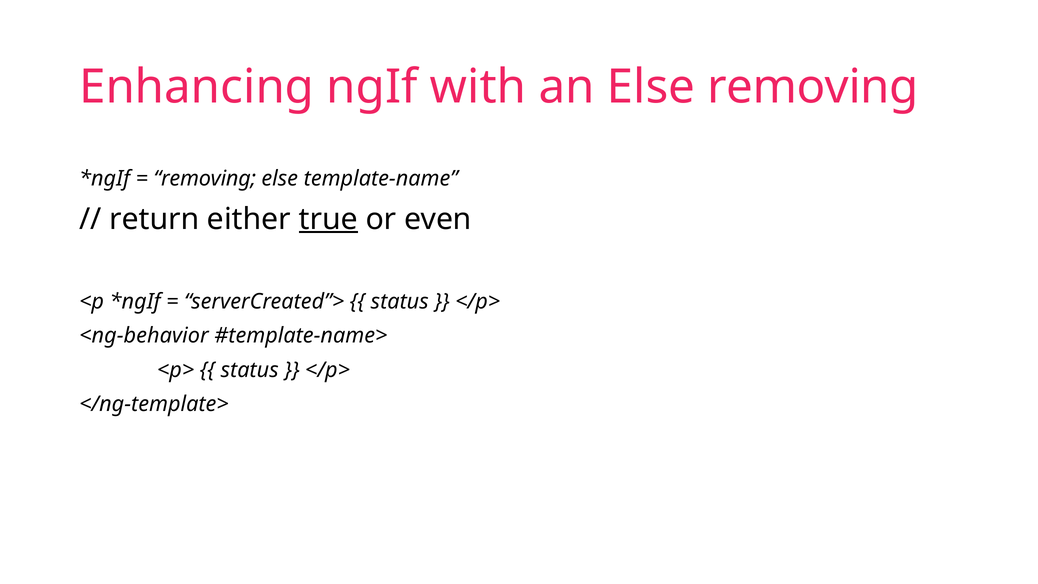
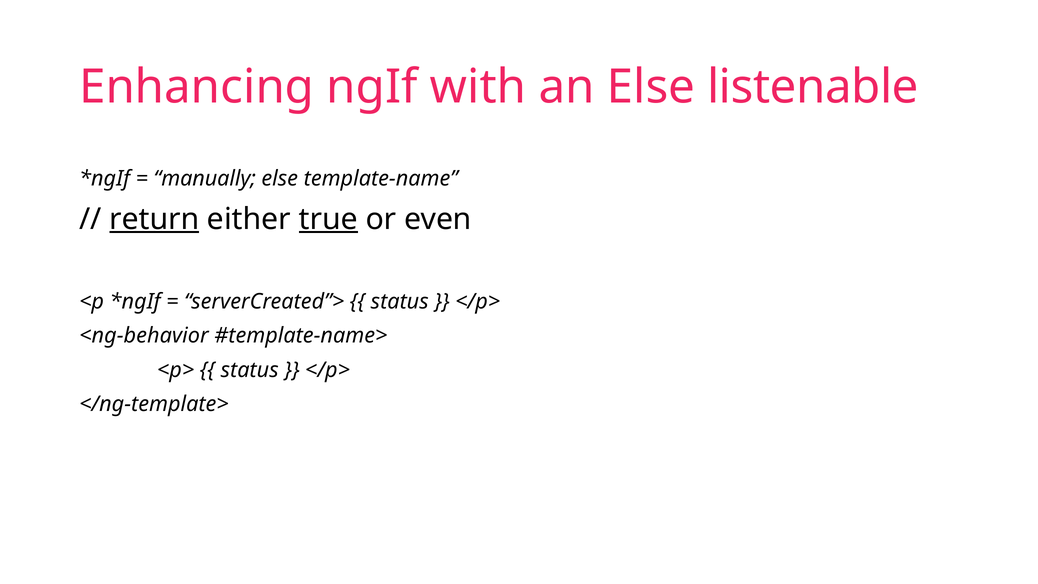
Else removing: removing -> listenable (813, 87)
removing: removing -> manually (205, 178)
return underline: none -> present (154, 219)
